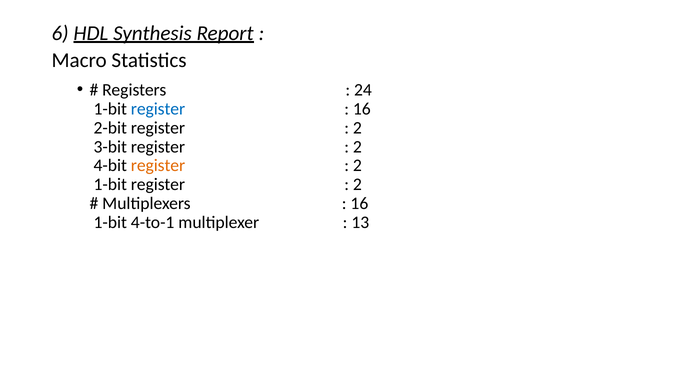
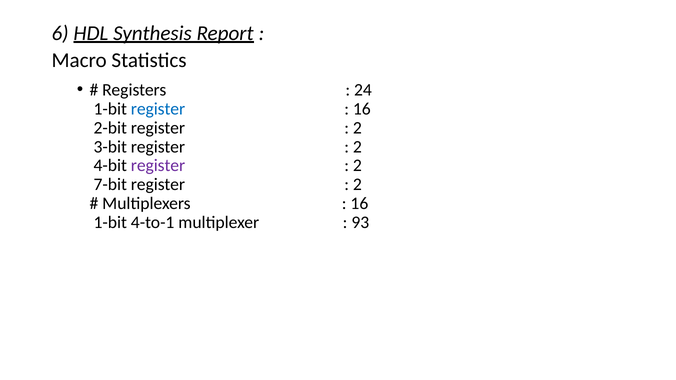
register colour: orange -> purple (158, 166)
1-bit: 1-bit -> 7-bit (110, 185)
13: 13 -> 93 (360, 223)
